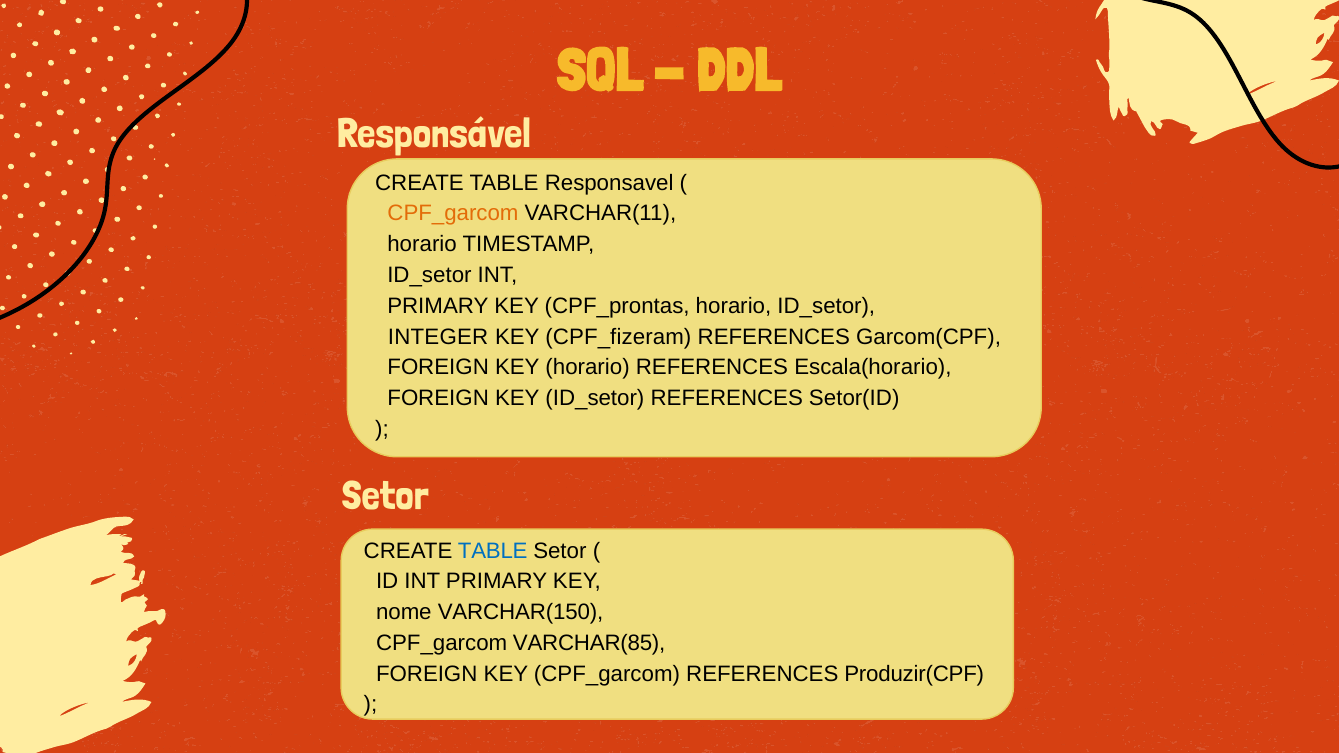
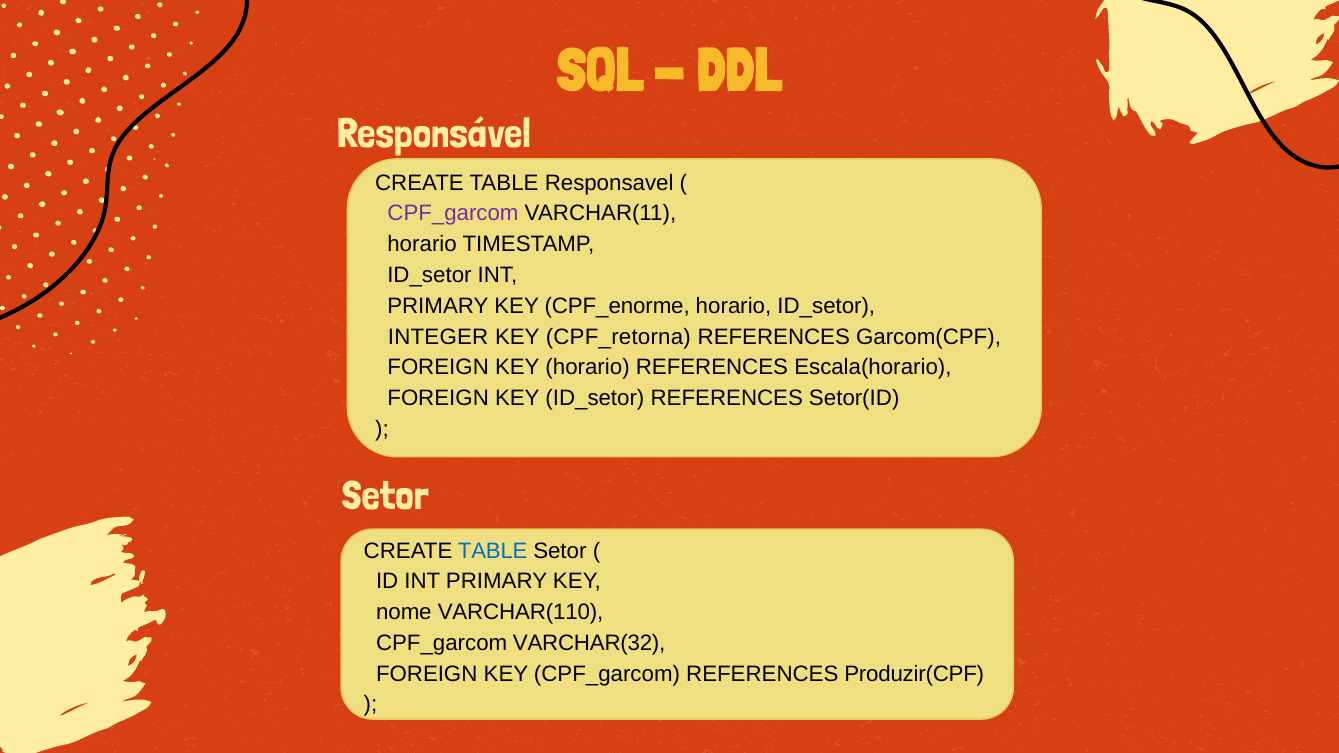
CPF_garcom colour: orange -> purple (453, 214)
CPF_prontas: CPF_prontas -> CPF_enorme (617, 306)
CPF_fizeram: CPF_fizeram -> CPF_retorna (618, 337)
VARCHAR(150: VARCHAR(150 -> VARCHAR(110 (521, 612)
VARCHAR(85: VARCHAR(85 -> VARCHAR(32 (589, 643)
